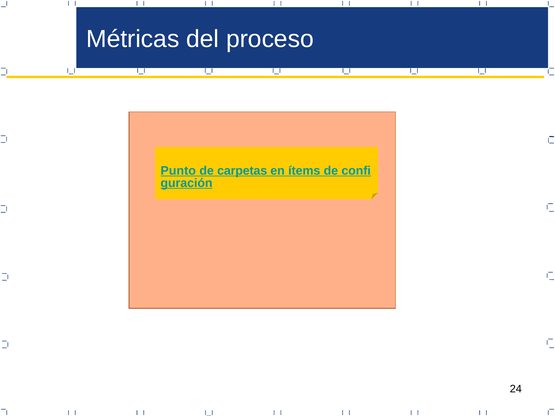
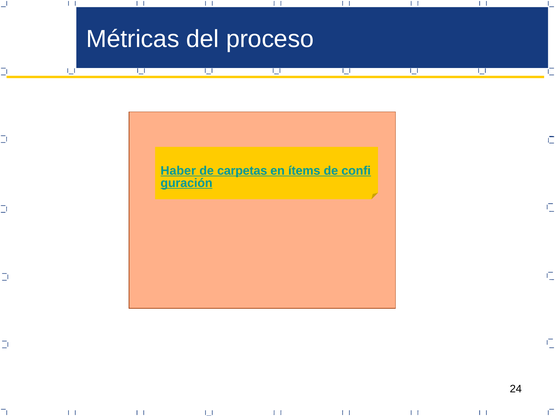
Punto: Punto -> Haber (178, 171)
